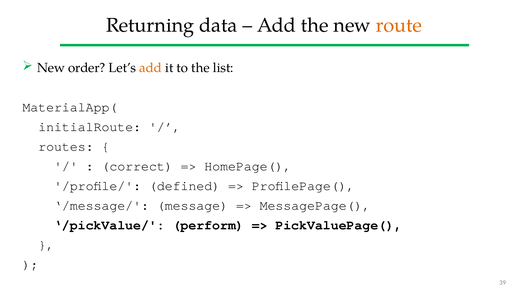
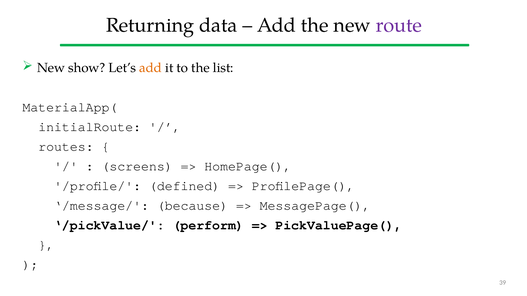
route colour: orange -> purple (399, 25)
order: order -> show (87, 68)
correct: correct -> screens (137, 166)
message: message -> because (192, 206)
